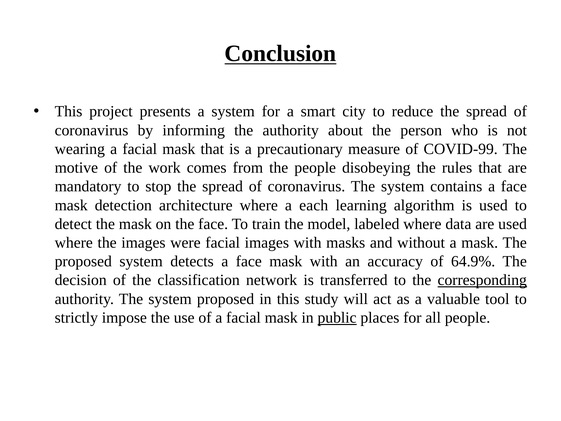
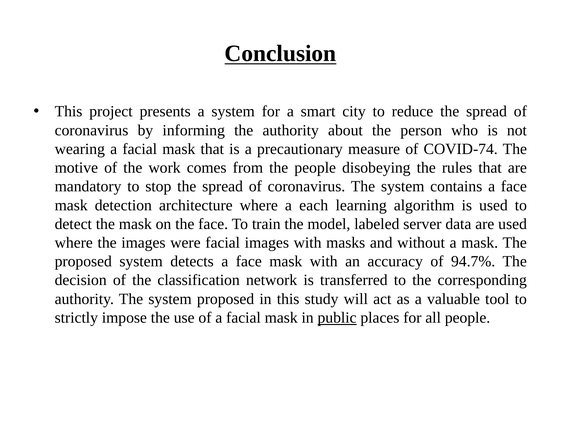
COVID-99: COVID-99 -> COVID-74 (461, 149)
labeled where: where -> server (422, 224)
64.9%: 64.9% -> 94.7% (473, 261)
corresponding underline: present -> none (482, 280)
